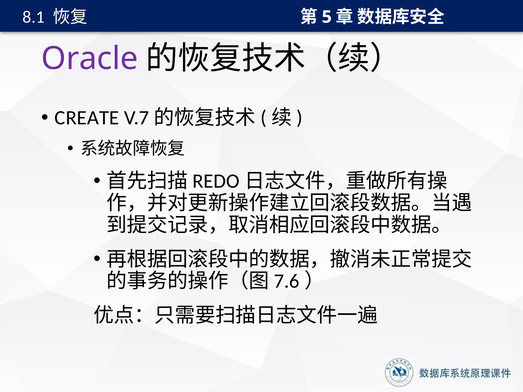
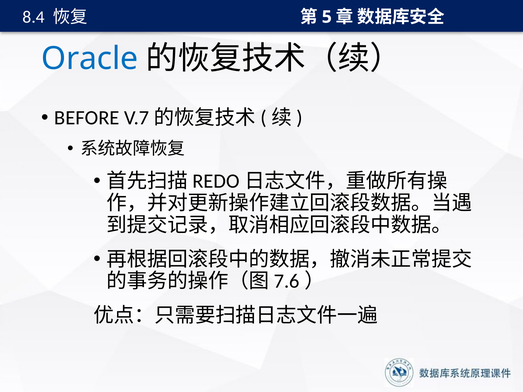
8.1: 8.1 -> 8.4 (34, 17)
Oracle colour: purple -> blue (90, 59)
CREATE: CREATE -> BEFORE (87, 118)
